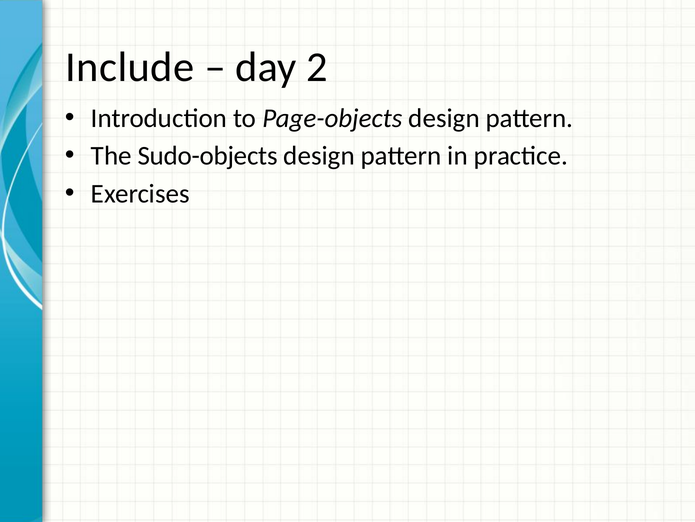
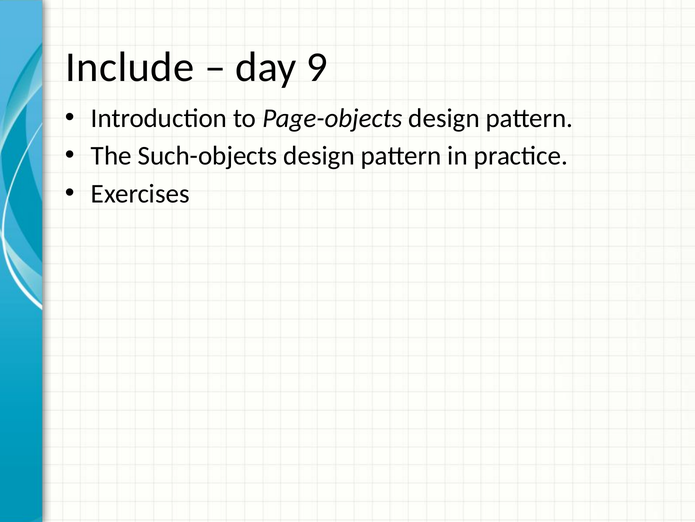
2: 2 -> 9 (317, 67)
Sudo-objects: Sudo-objects -> Such-objects (208, 156)
